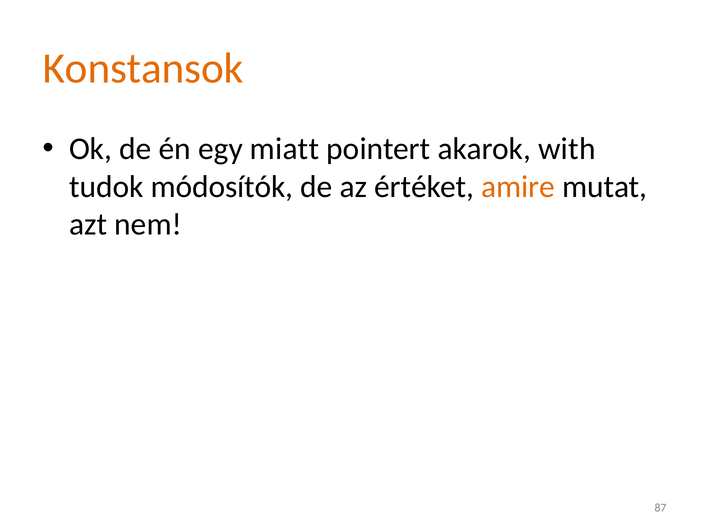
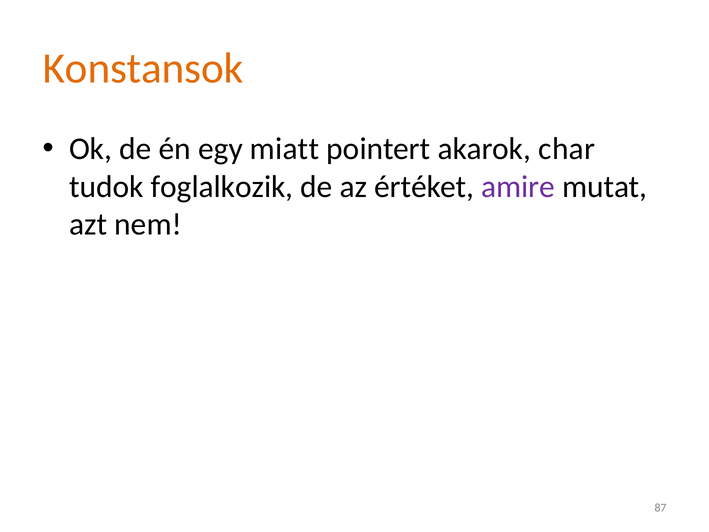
with: with -> char (567, 149)
módosítók: módosítók -> foglalkozik (222, 187)
amire colour: orange -> purple (518, 187)
